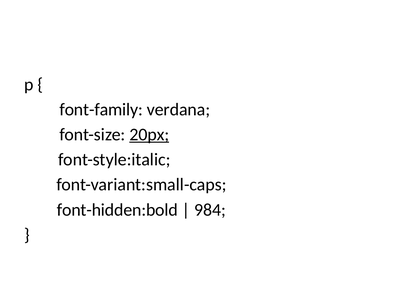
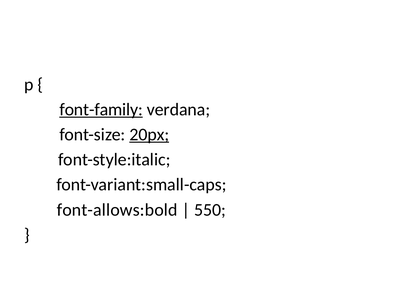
font-family underline: none -> present (101, 109)
font-hidden:bold: font-hidden:bold -> font-allows:bold (117, 209)
984: 984 -> 550 (210, 209)
